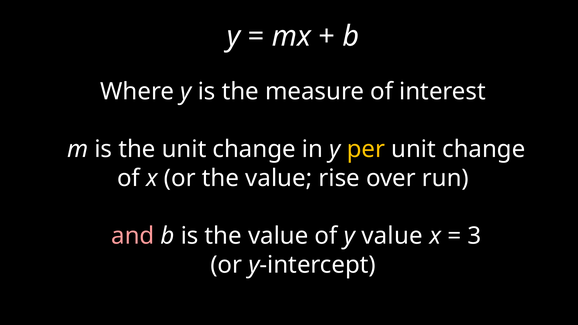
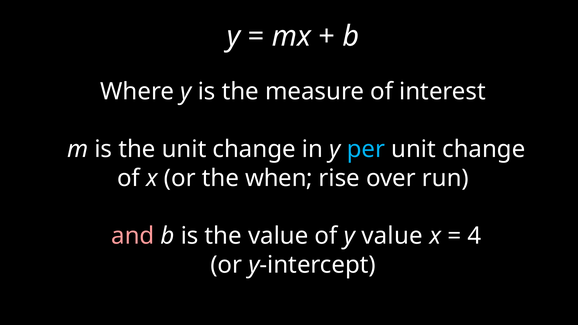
per colour: yellow -> light blue (366, 149)
or the value: value -> when (279, 178)
3: 3 -> 4 (474, 236)
